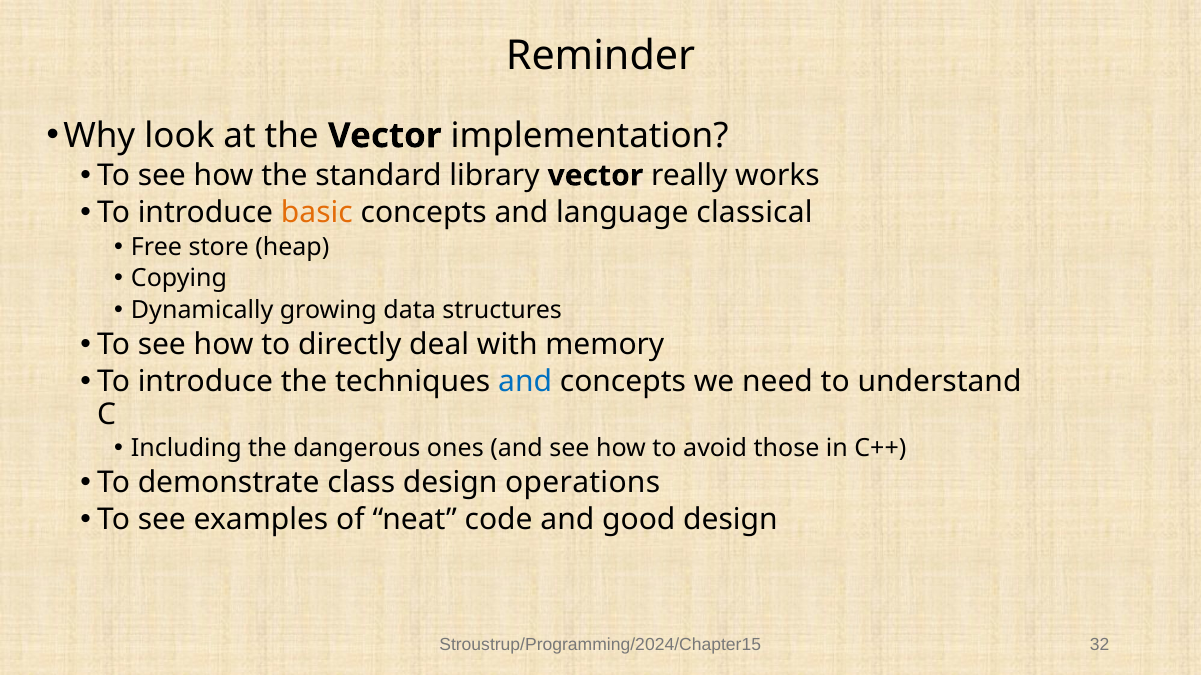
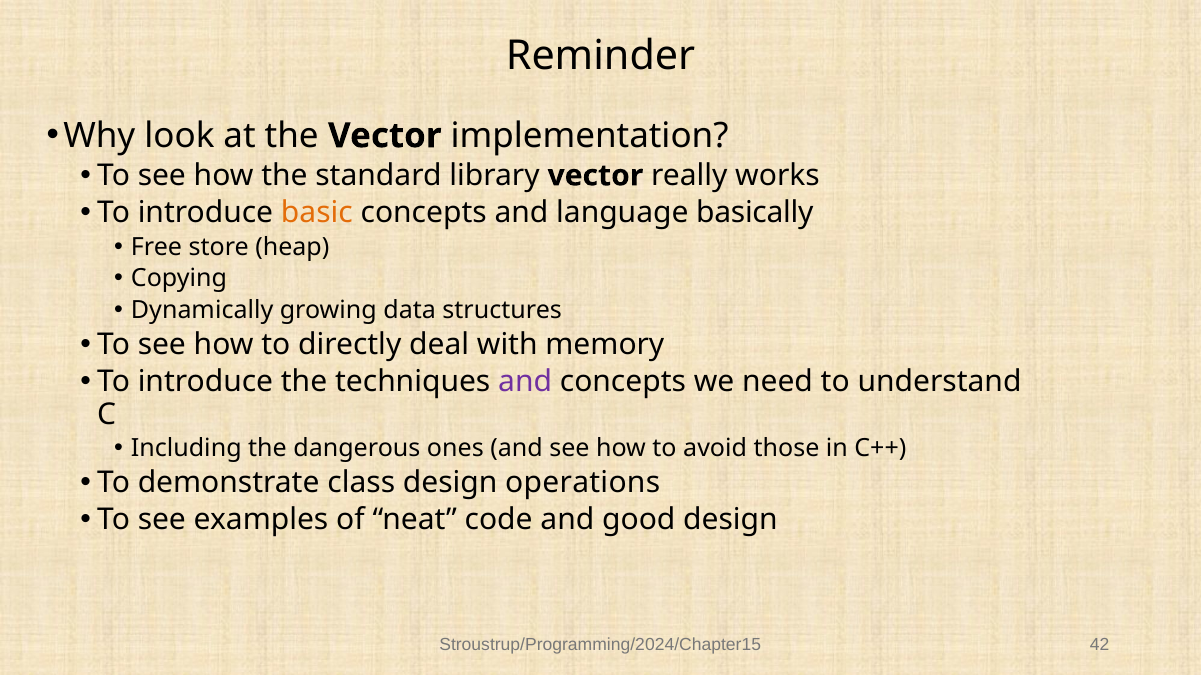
classical: classical -> basically (755, 213)
and colour: blue -> purple (525, 382)
32: 32 -> 42 (1100, 645)
